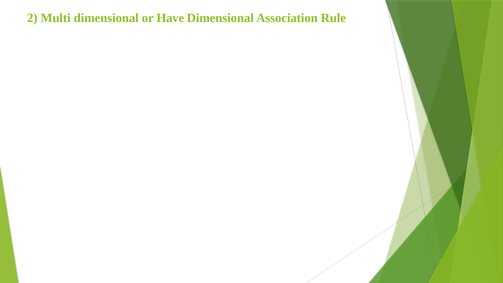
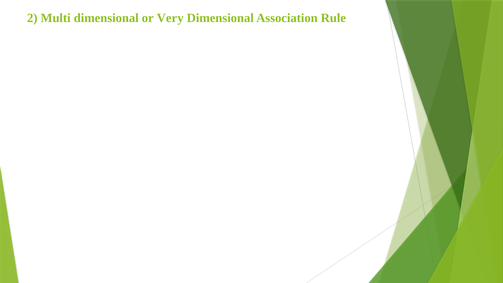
Have: Have -> Very (170, 18)
